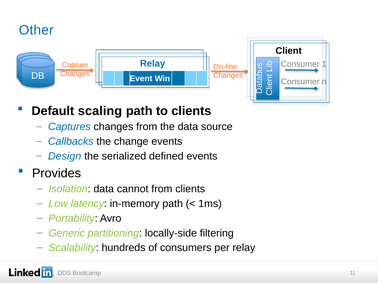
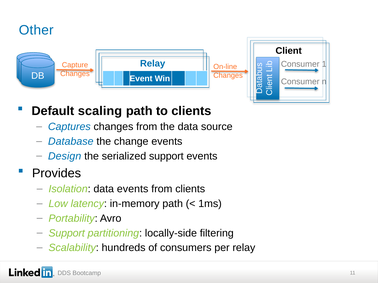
Callbacks: Callbacks -> Database (71, 142)
serialized defined: defined -> support (166, 156)
data cannot: cannot -> events (133, 189)
Generic: Generic -> Support (67, 233)
